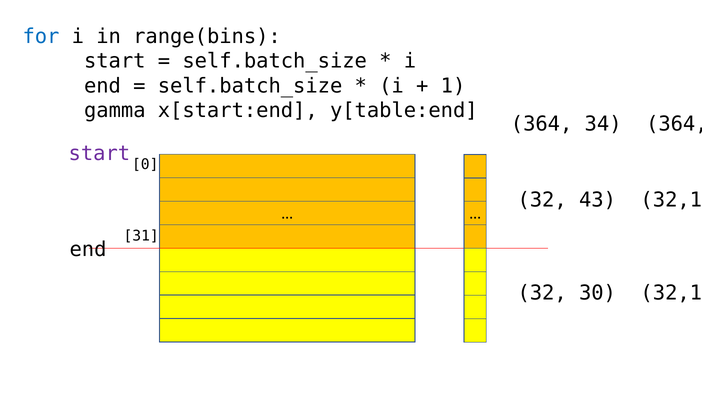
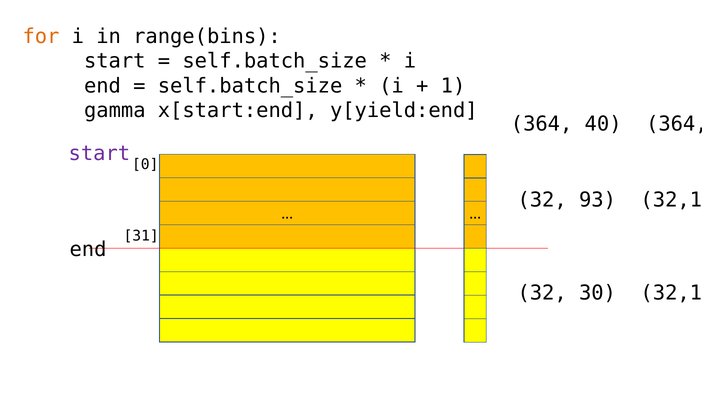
for colour: blue -> orange (41, 37)
y[table:end: y[table:end -> y[yield:end (404, 110)
34: 34 -> 40 (603, 124)
43: 43 -> 93 (597, 200)
